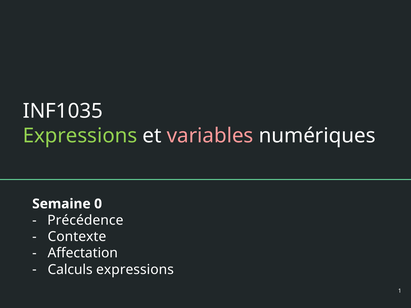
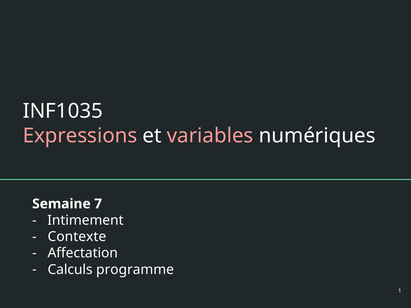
Expressions colour: light green -> pink (80, 136)
0: 0 -> 7 (98, 204)
Précédence: Précédence -> Intimement (85, 220)
Calculs expressions: expressions -> programme (135, 270)
